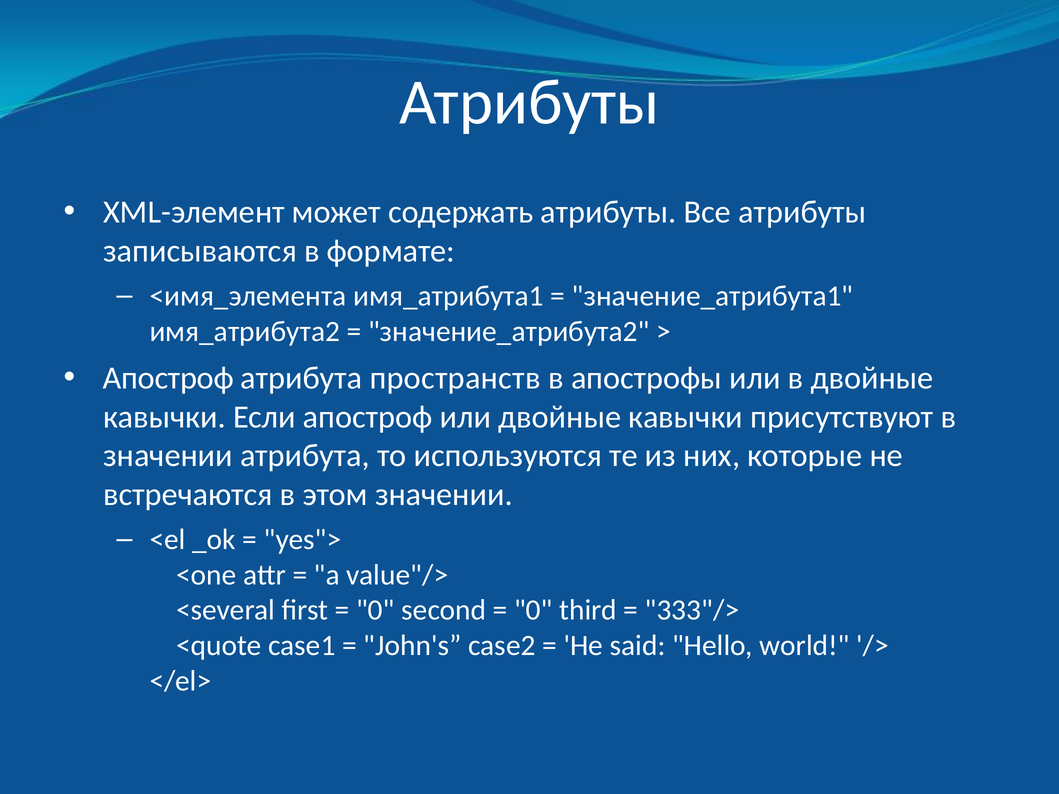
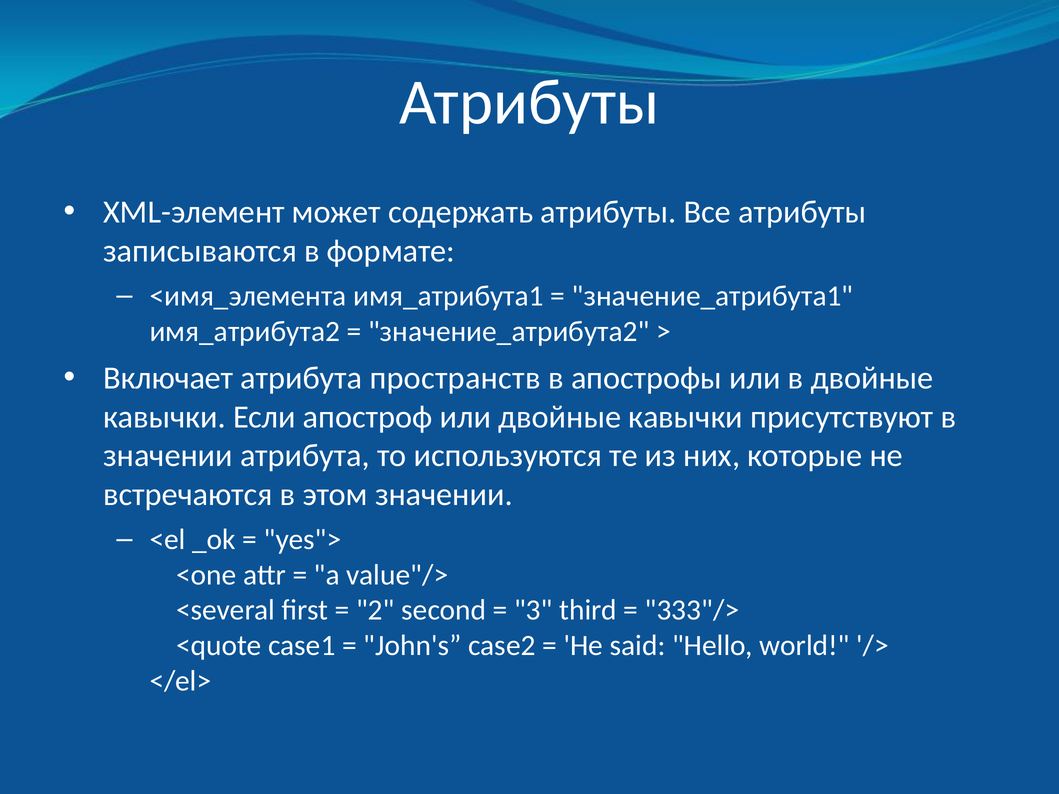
Апостроф: Апостроф -> Включает (168, 378)
0: 0 -> 2 (375, 610)
0: 0 -> 3 (533, 610)
